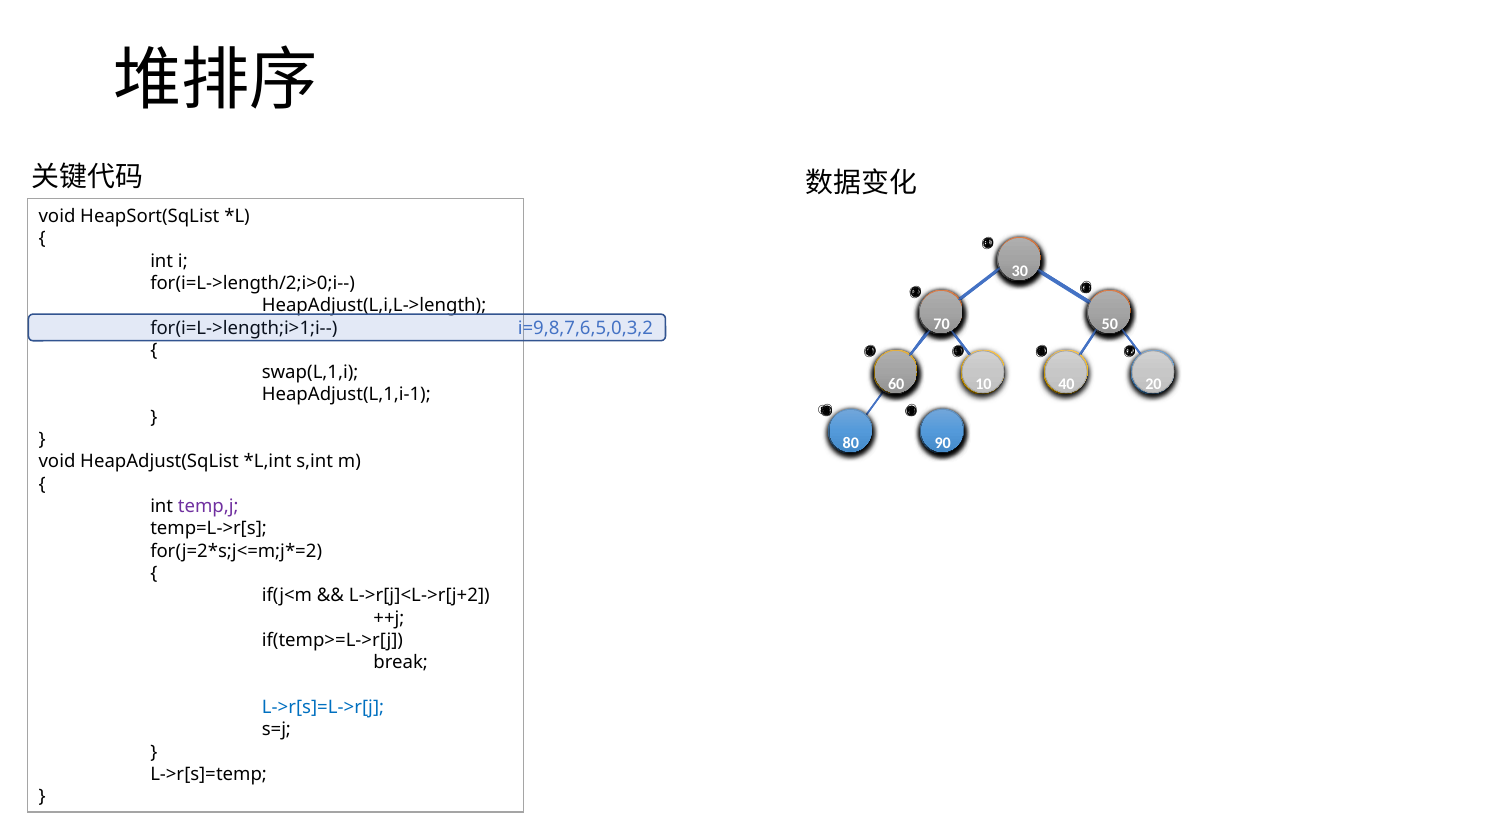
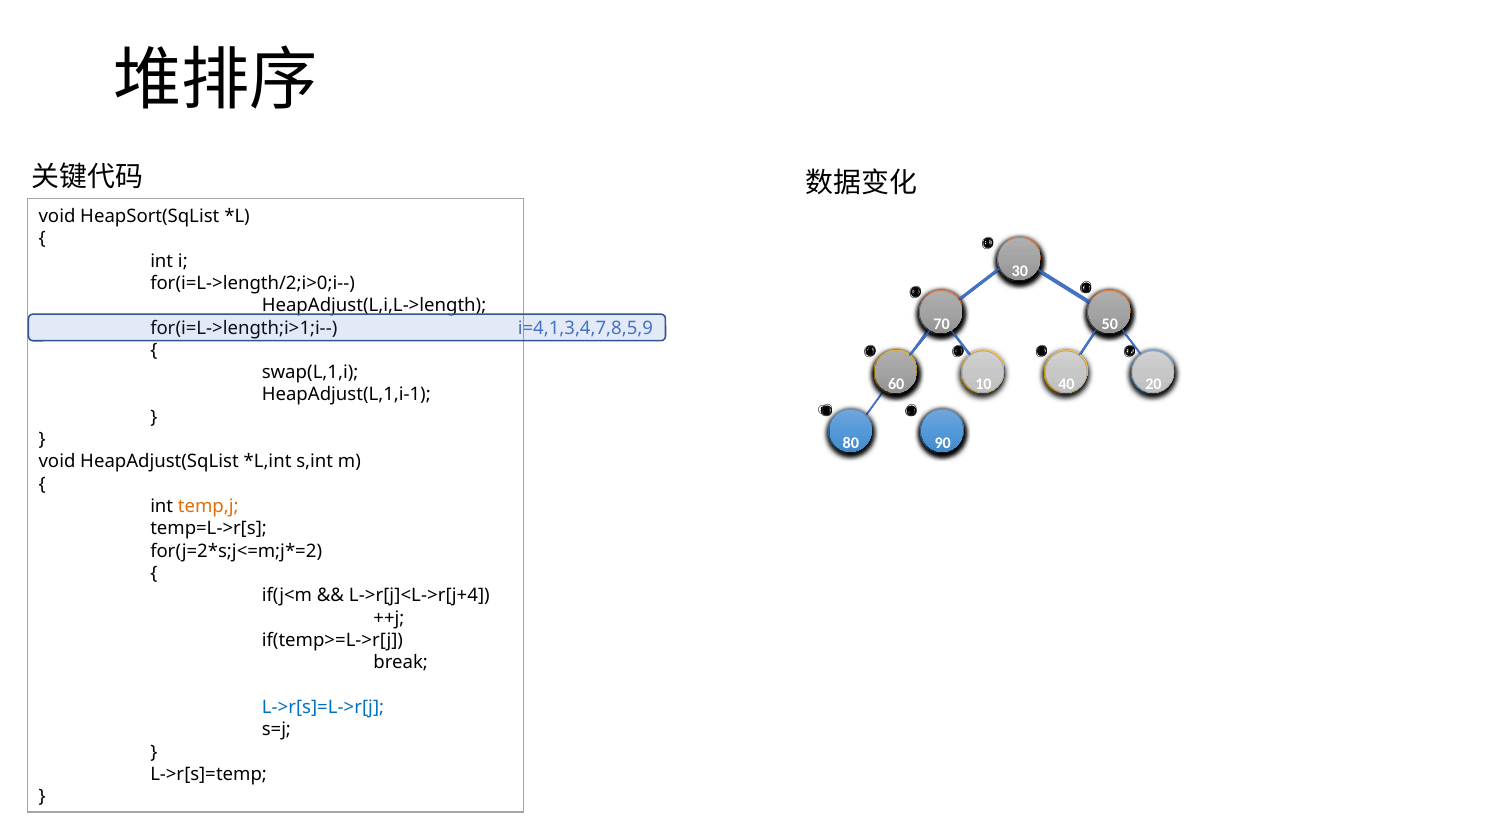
i=9,8,7,6,5,0,3,2: i=9,8,7,6,5,0,3,2 -> i=4,1,3,4,7,8,5,9 (585, 329)
temp,j colour: purple -> orange (208, 506)
L->r[j]<L->r[j+2: L->r[j]<L->r[j+2 -> L->r[j]<L->r[j+4 (419, 596)
